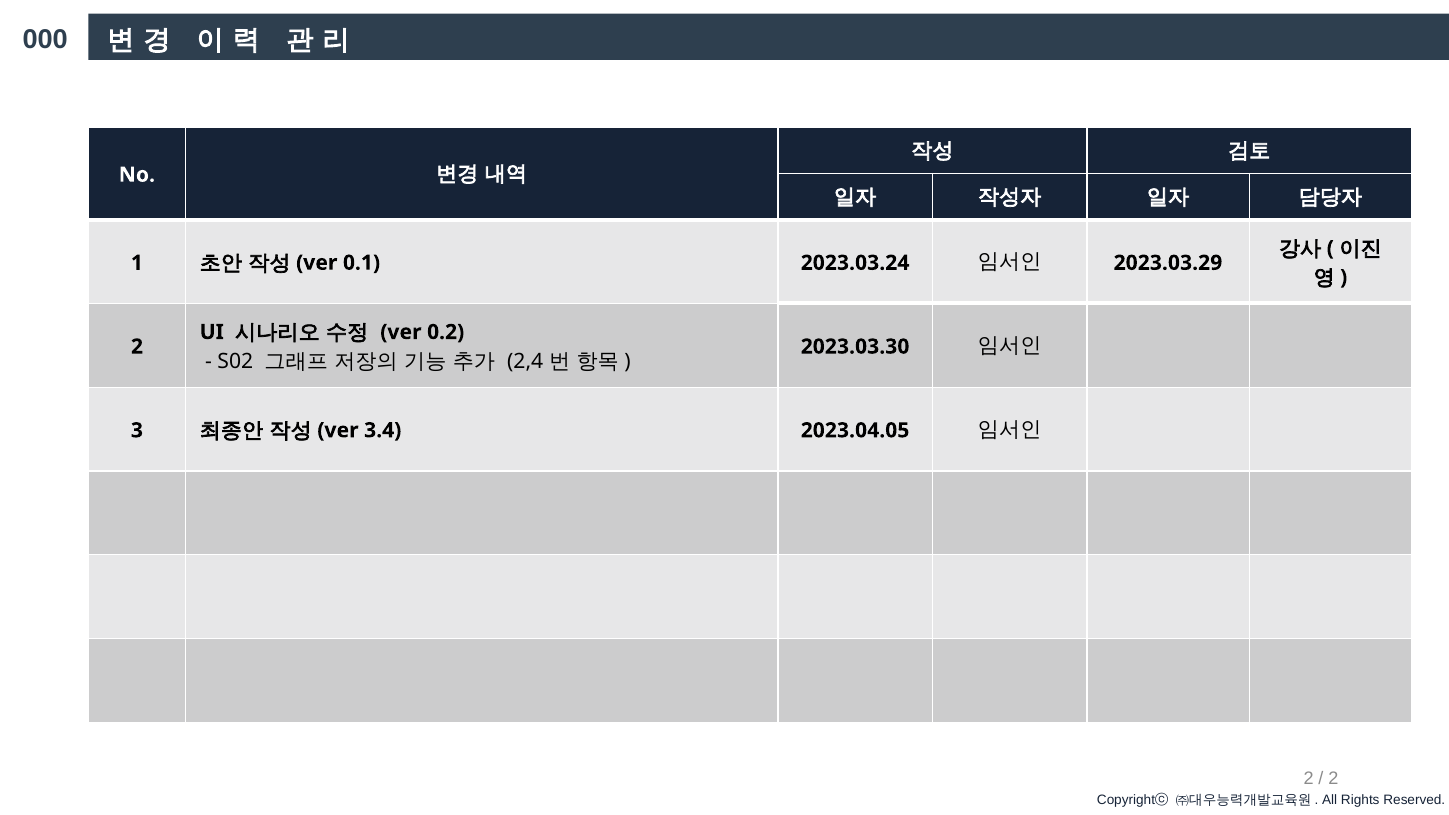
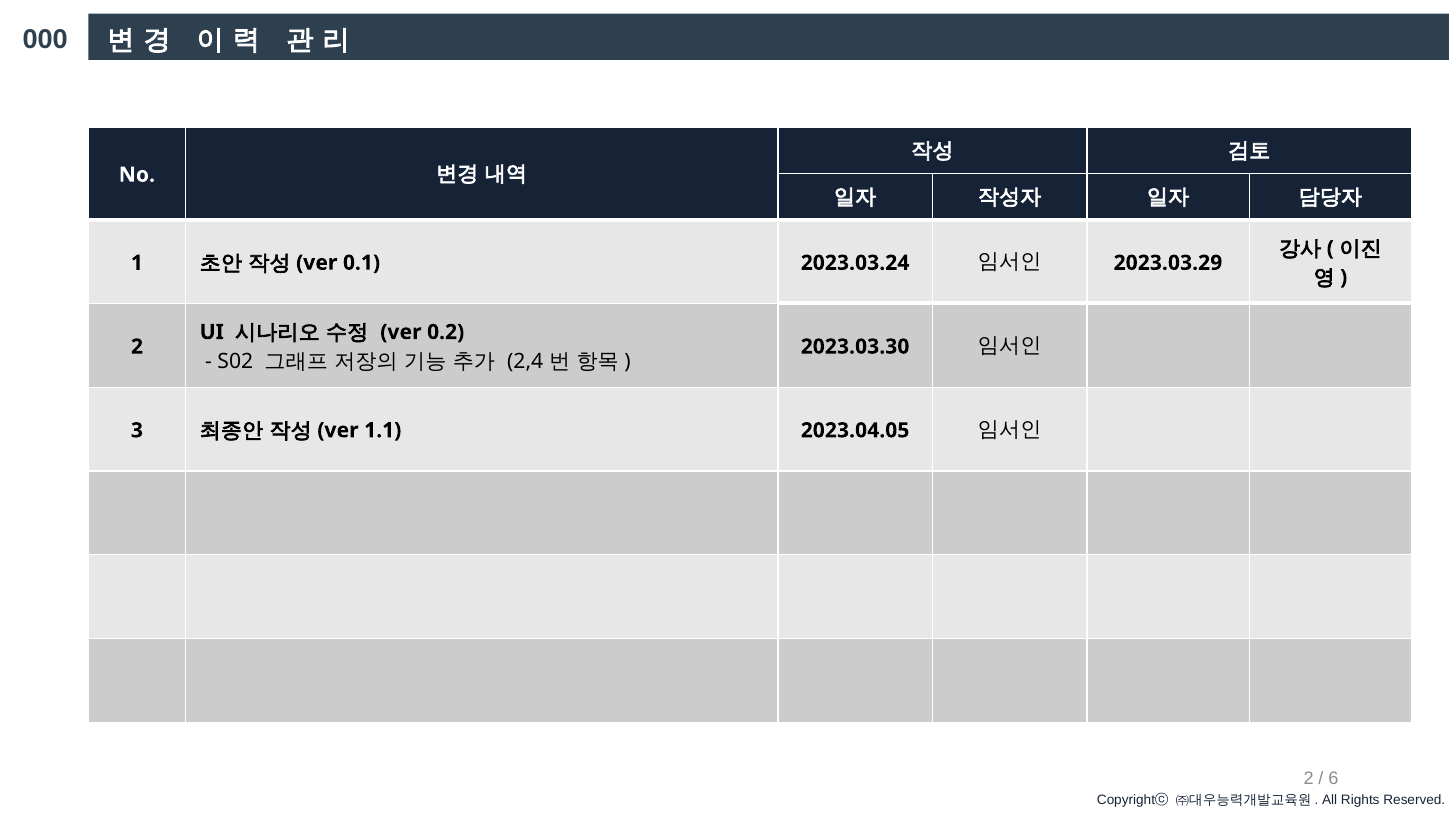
3.4: 3.4 -> 1.1 (383, 430)
2: 2 -> 6 (1333, 778)
